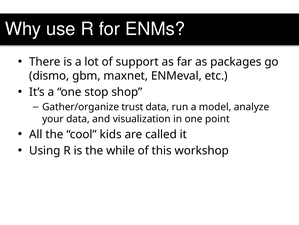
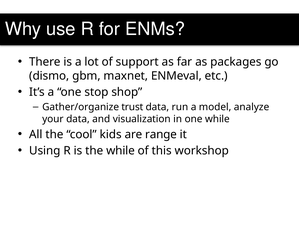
one point: point -> while (217, 119)
called: called -> range (161, 134)
